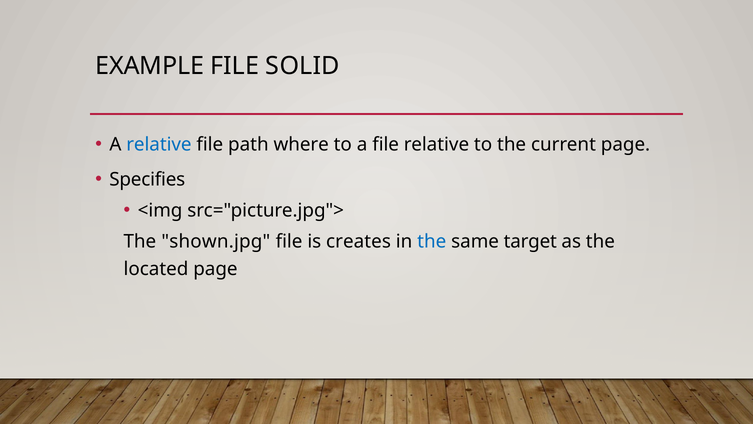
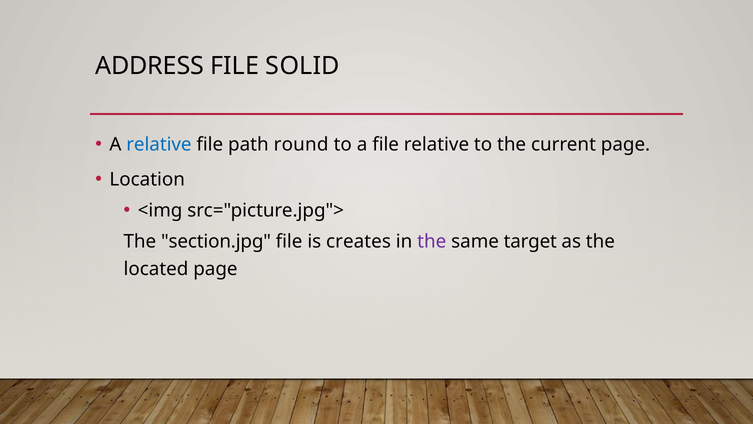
EXAMPLE: EXAMPLE -> ADDRESS (150, 66)
where: where -> round (301, 144)
Specifies: Specifies -> Location (147, 179)
shown.jpg: shown.jpg -> section.jpg (216, 241)
the colour: blue -> purple (432, 241)
